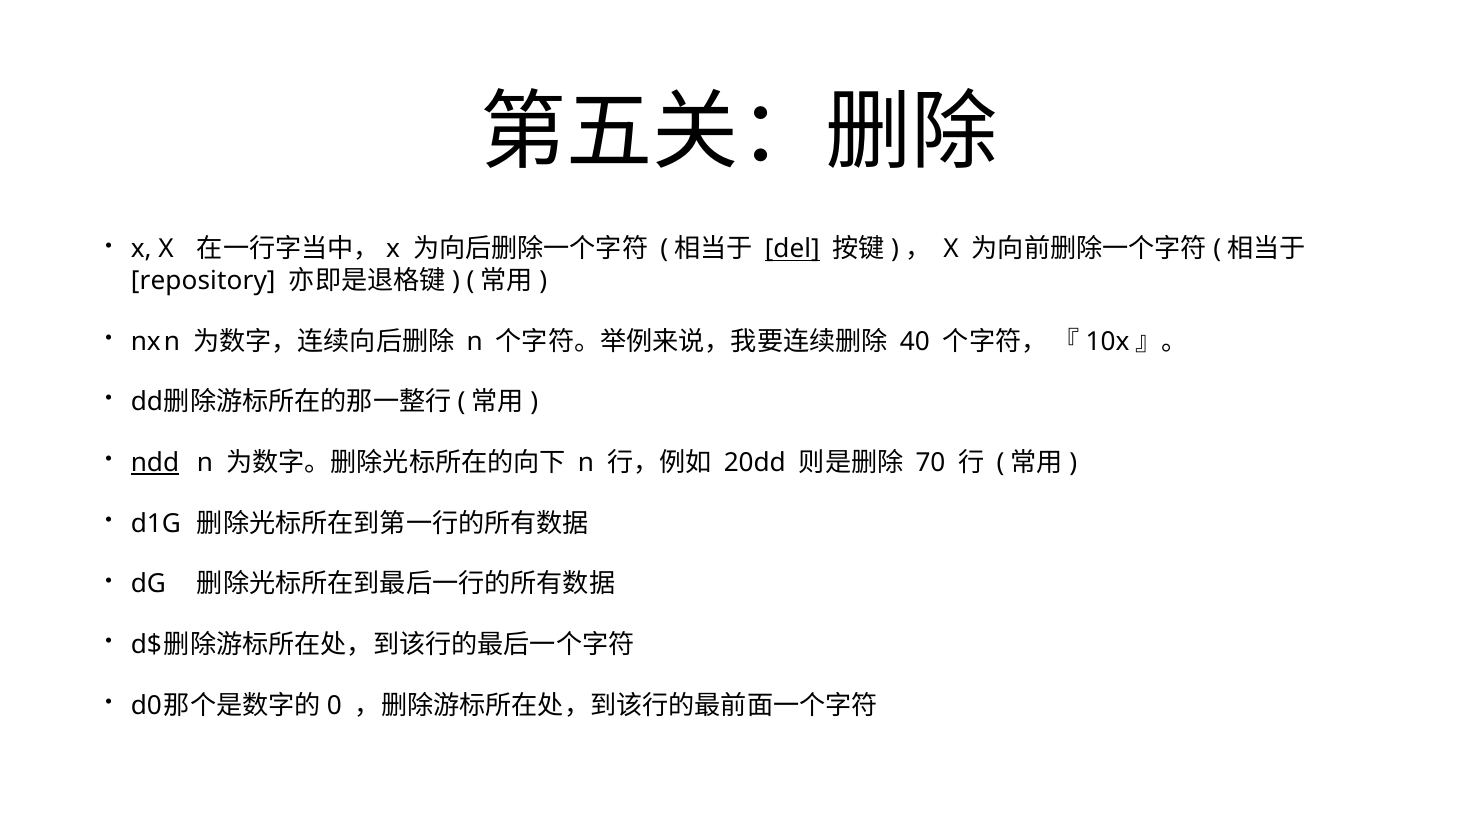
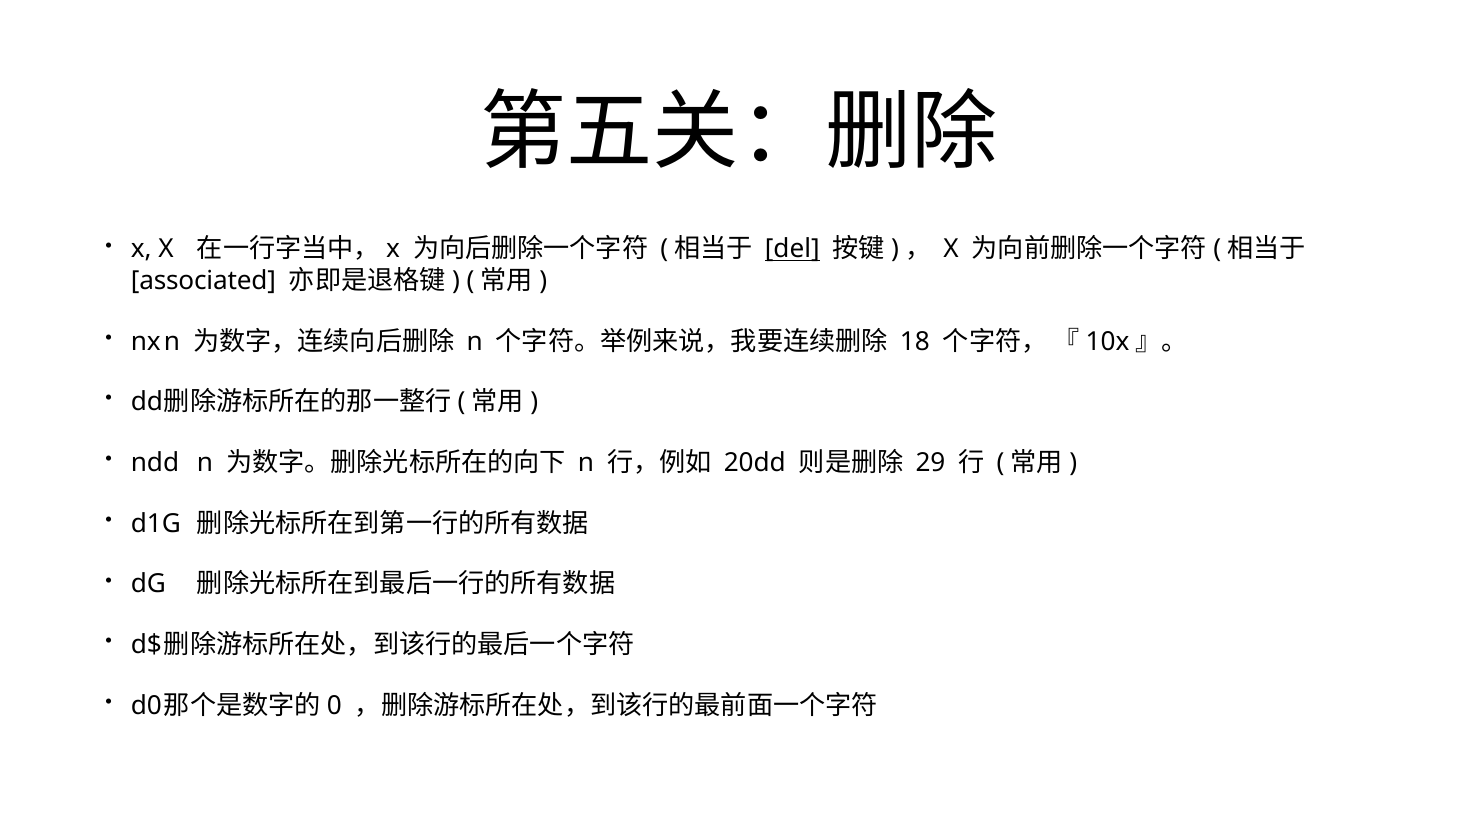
repository: repository -> associated (203, 281)
40: 40 -> 18 (915, 341)
ndd underline: present -> none (155, 463)
70: 70 -> 29 (931, 463)
